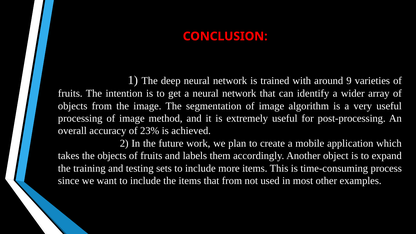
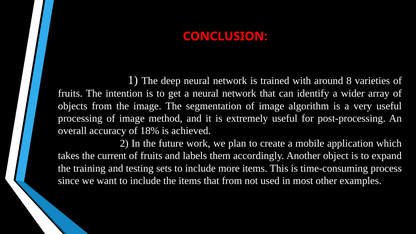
9: 9 -> 8 (349, 81)
23%: 23% -> 18% (150, 131)
the objects: objects -> current (112, 156)
